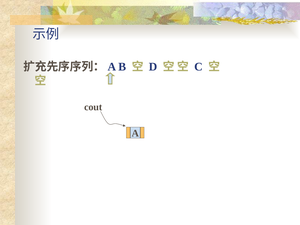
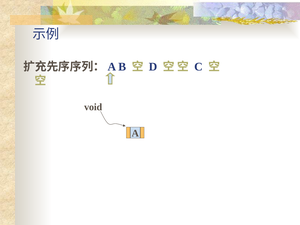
cout: cout -> void (93, 107)
